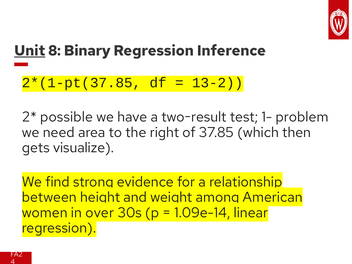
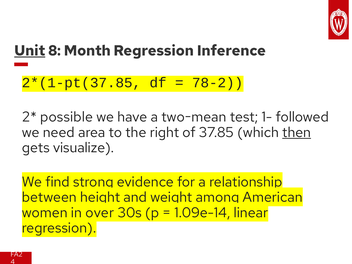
Binary: Binary -> Month (87, 51)
13-2: 13-2 -> 78-2 (218, 83)
two-result: two-result -> two-mean (194, 117)
problem: problem -> followed (302, 117)
then underline: none -> present (297, 132)
